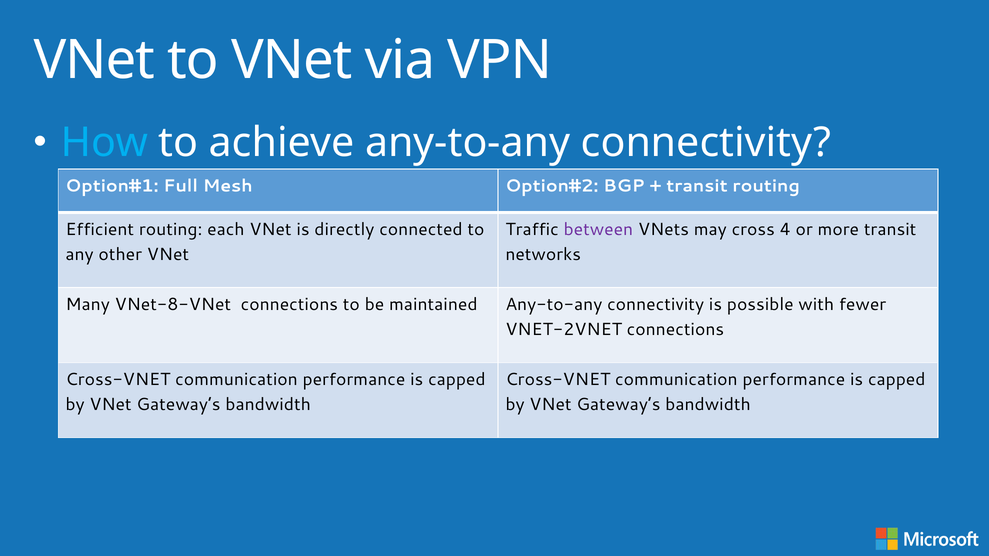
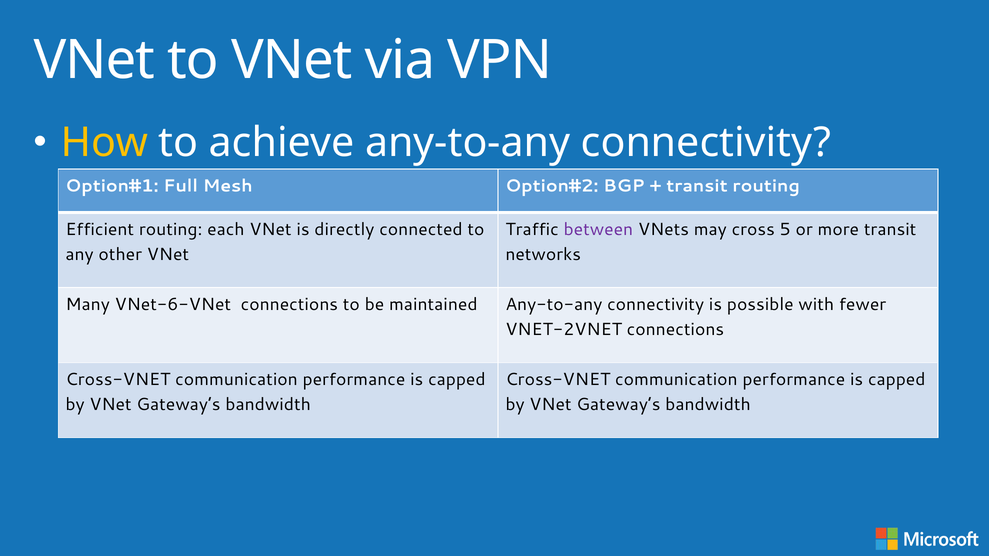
How colour: light blue -> yellow (104, 143)
4: 4 -> 5 (785, 230)
VNet-8-VNet: VNet-8-VNet -> VNet-6-VNet (173, 305)
